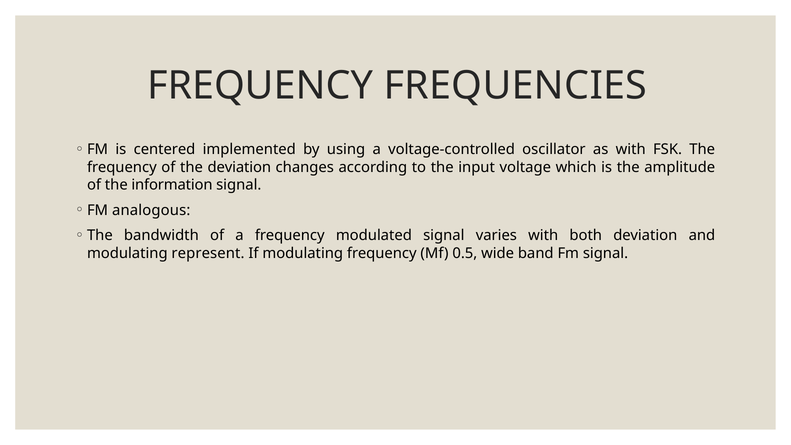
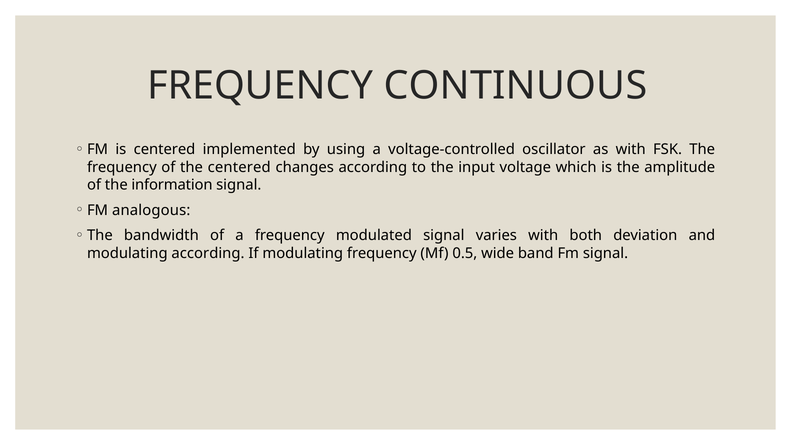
FREQUENCIES: FREQUENCIES -> CONTINUOUS (515, 86)
the deviation: deviation -> centered (239, 167)
modulating represent: represent -> according (208, 253)
